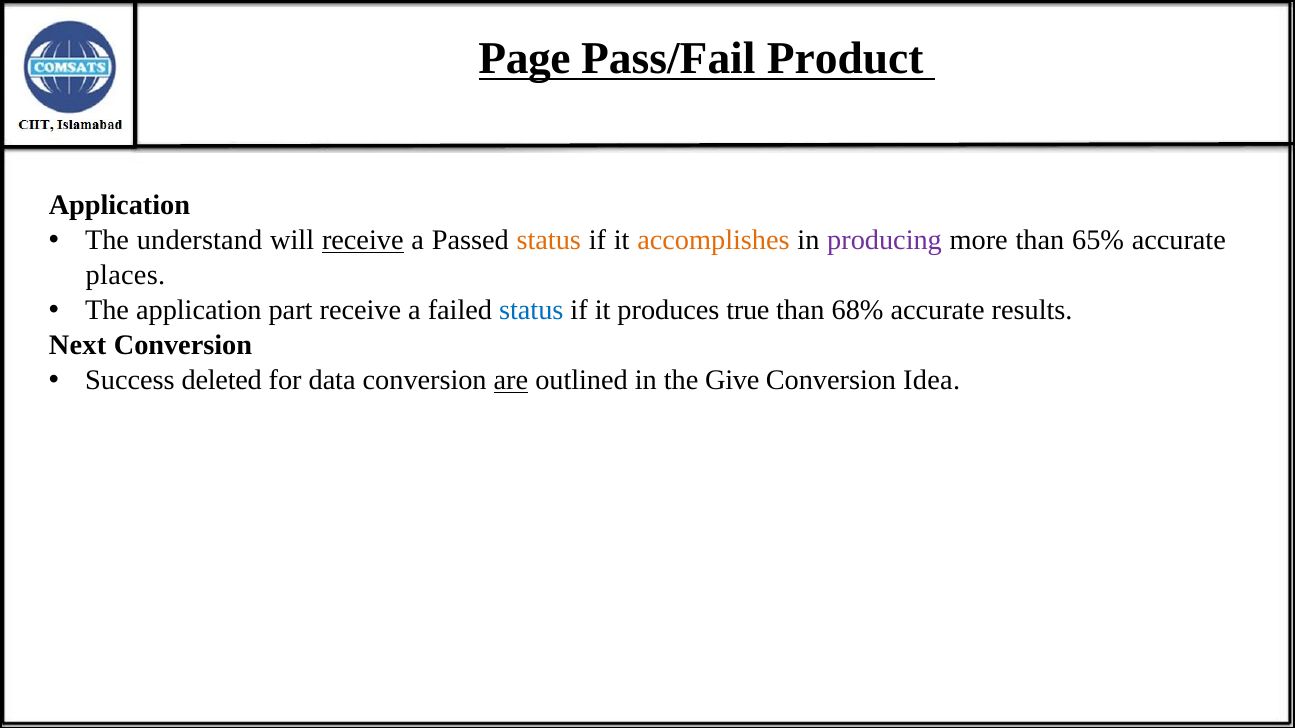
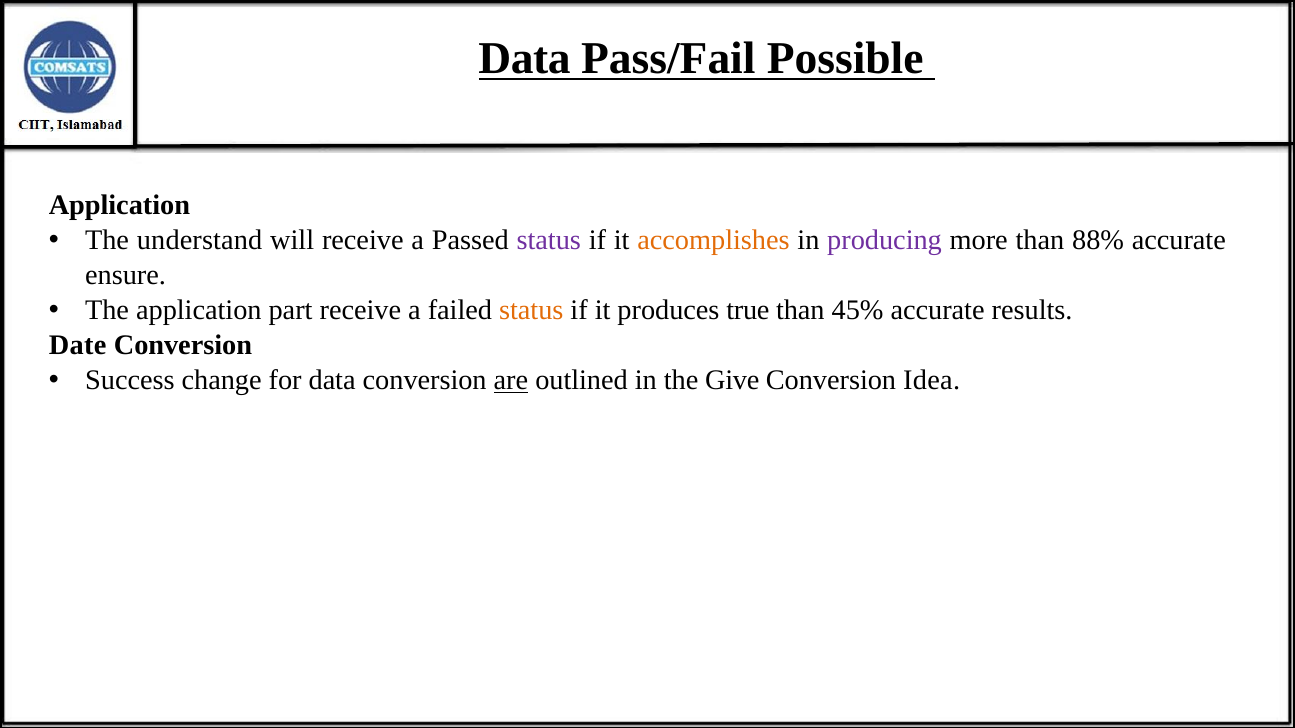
Page: Page -> Data (525, 59)
Product: Product -> Possible (845, 59)
receive underline: present -> none (363, 240)
status colour: orange -> purple (549, 240)
65%: 65% -> 88% (1098, 240)
places: places -> ensure (126, 275)
status colour: blue -> orange (531, 310)
68%: 68% -> 45% (858, 310)
Next: Next -> Date (78, 345)
deleted: deleted -> change (222, 380)
